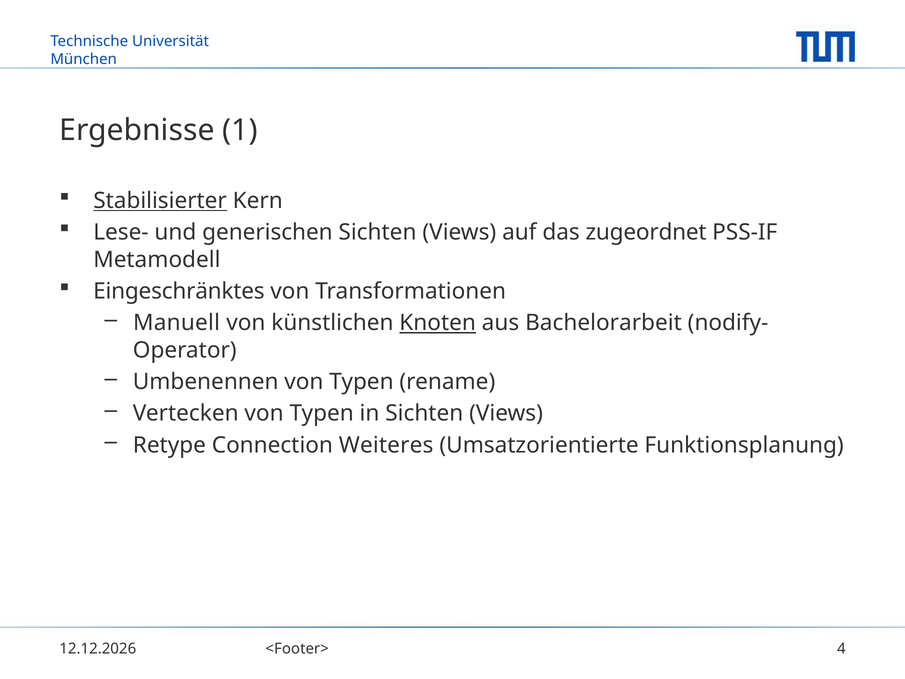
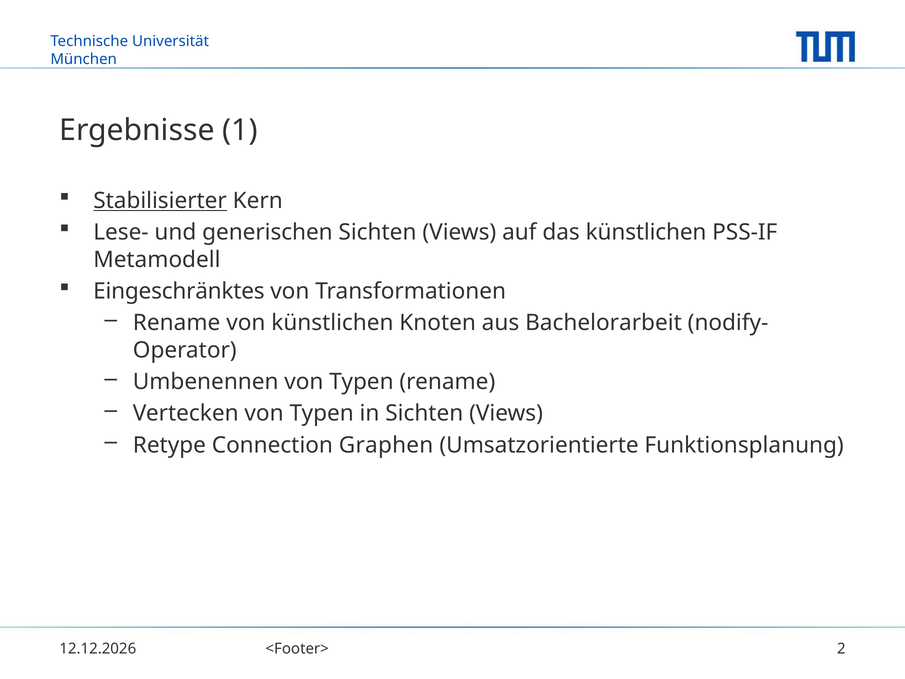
das zugeordnet: zugeordnet -> künstlichen (646, 232)
Manuell: Manuell -> Rename (177, 323)
Knoten underline: present -> none (438, 323)
Weiteres: Weiteres -> Graphen (386, 445)
4: 4 -> 2 (841, 648)
